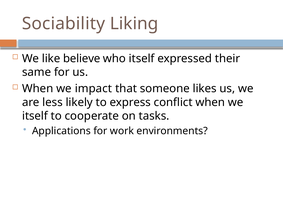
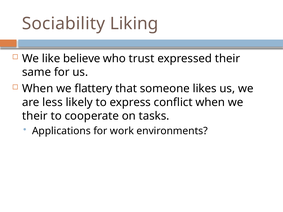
who itself: itself -> trust (142, 59)
impact: impact -> flattery (93, 89)
itself: itself -> their (35, 116)
